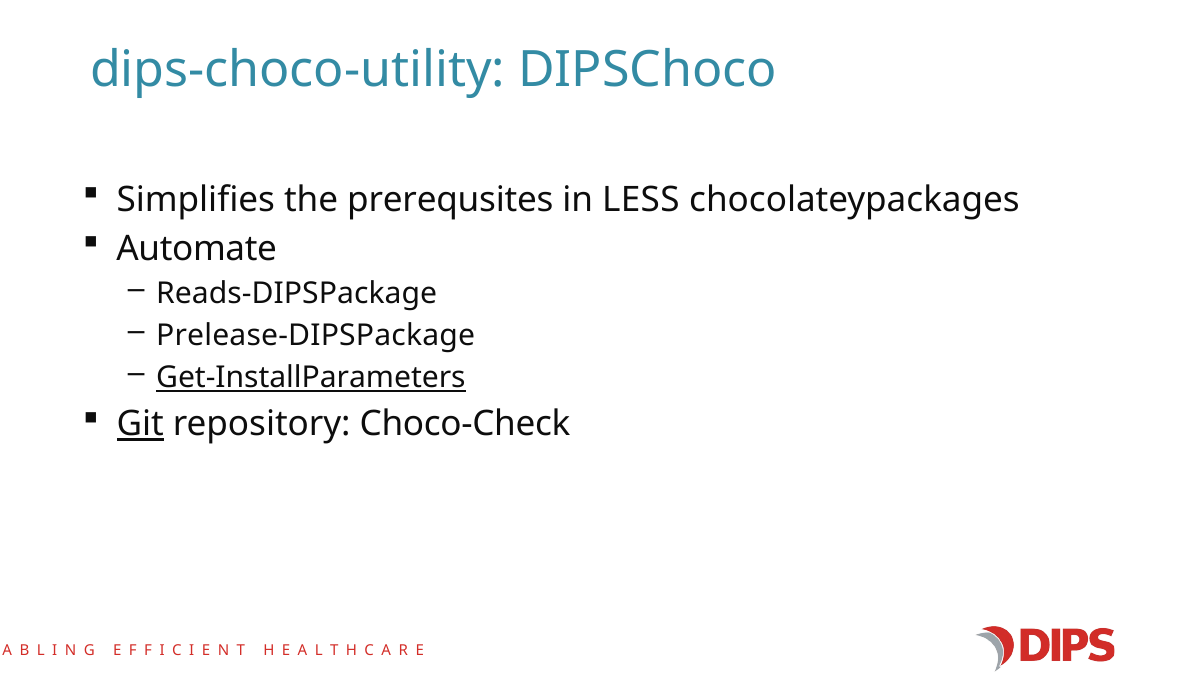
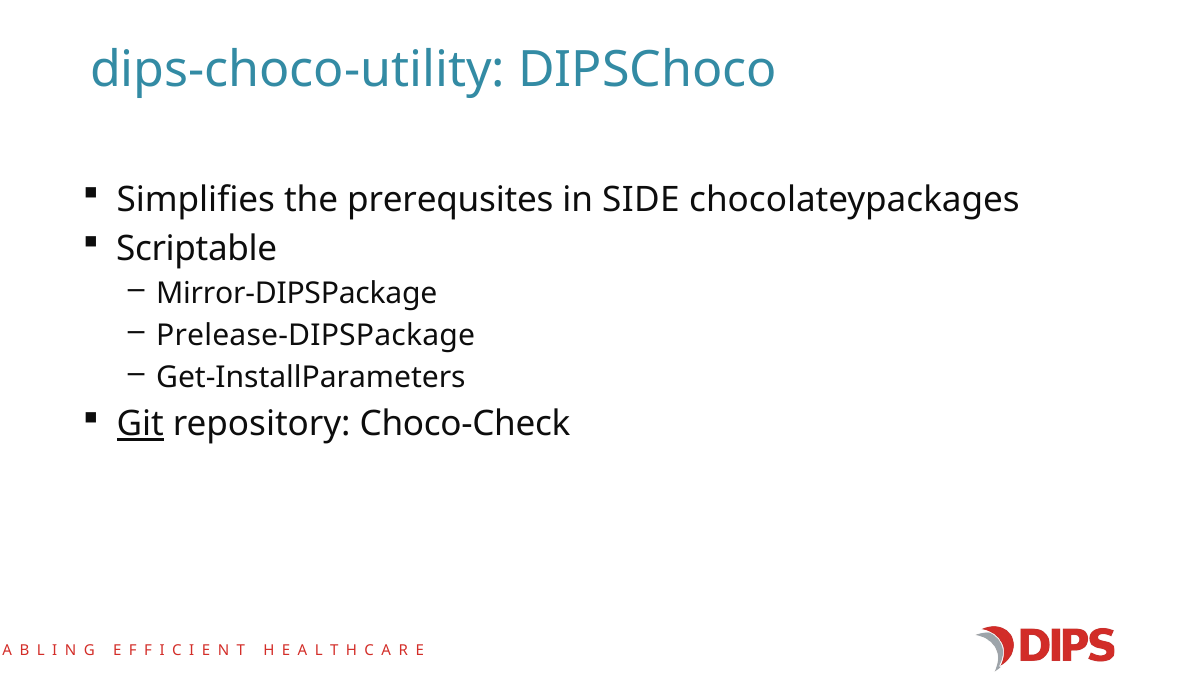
LESS: LESS -> SIDE (641, 200)
Automate: Automate -> Scriptable (197, 249)
Reads-DIPSPackage: Reads-DIPSPackage -> Mirror-DIPSPackage (297, 294)
Get-InstallParameters underline: present -> none (311, 378)
